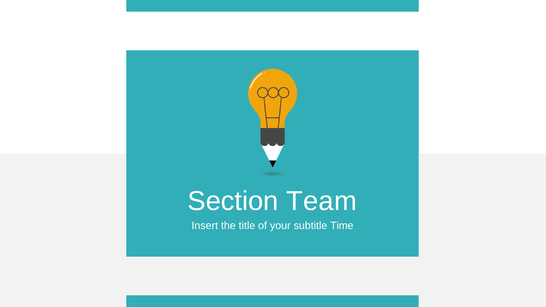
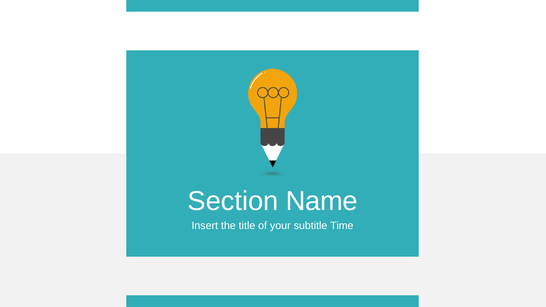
Team: Team -> Name (322, 201)
